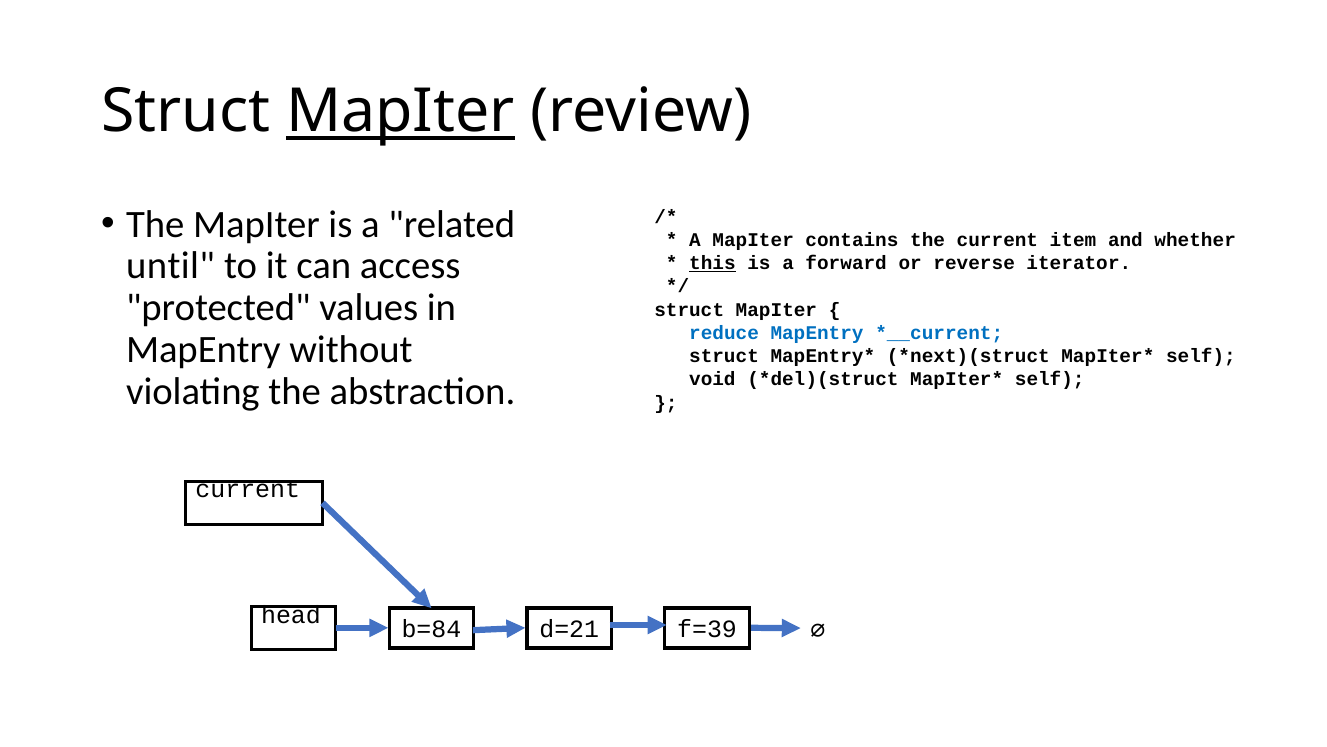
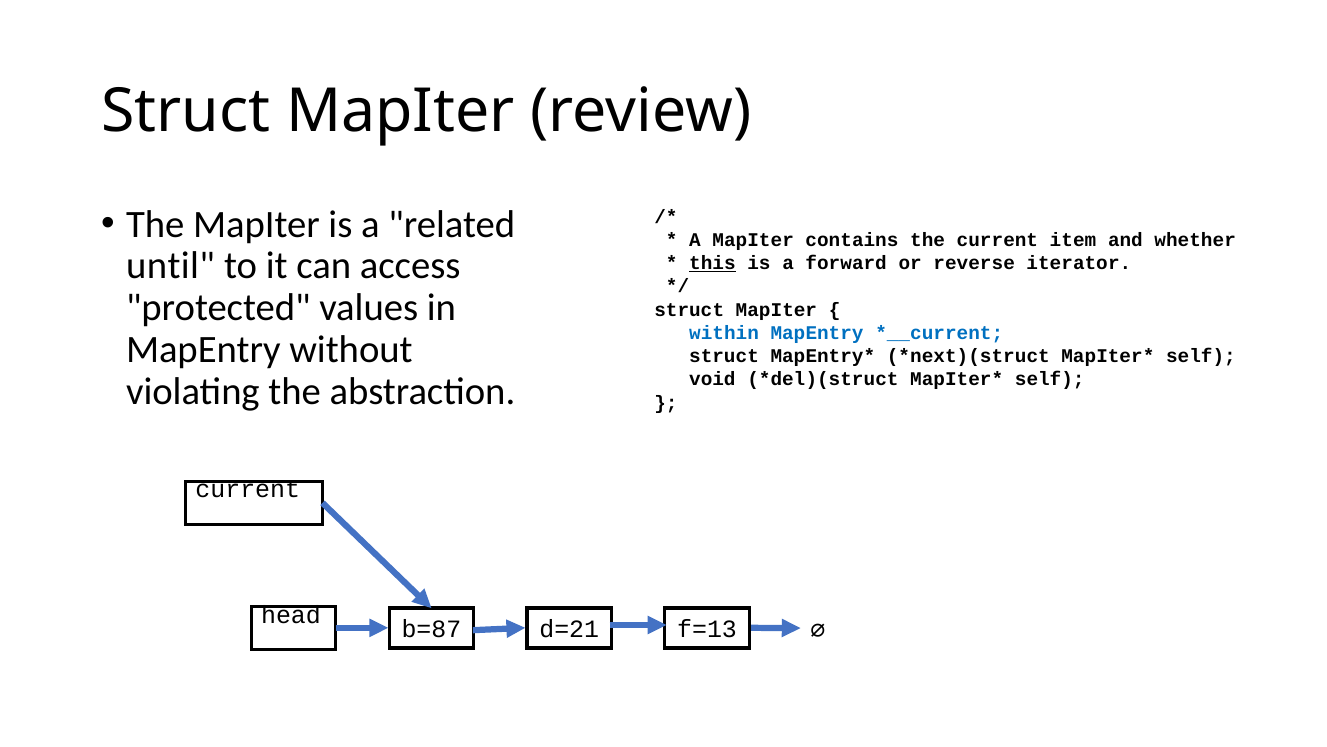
MapIter underline: present -> none (400, 111)
reduce: reduce -> within (724, 333)
b=84: b=84 -> b=87 (431, 629)
f=39: f=39 -> f=13 (707, 629)
